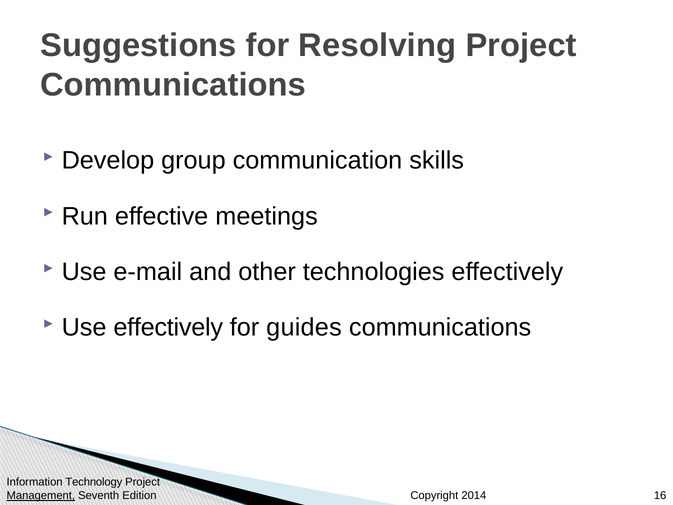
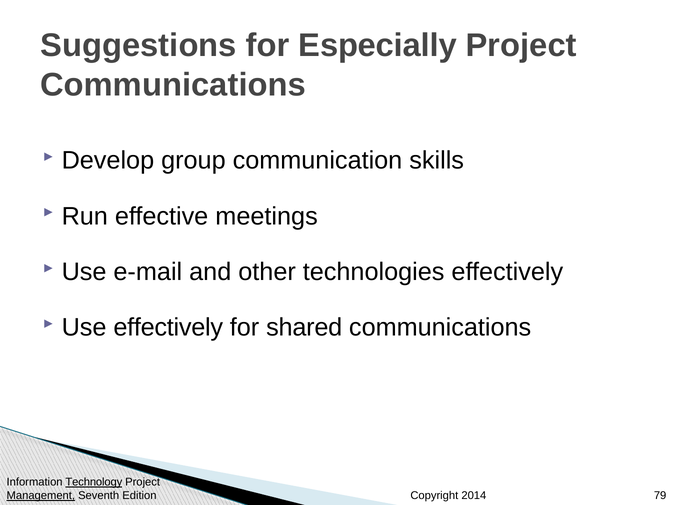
Resolving: Resolving -> Especially (378, 45)
guides: guides -> shared (304, 327)
Technology underline: none -> present (94, 482)
16: 16 -> 79 (660, 495)
